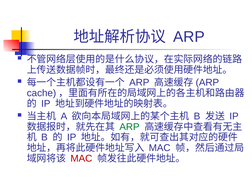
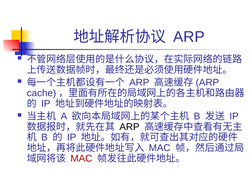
ARP colour: green -> black (129, 127)
